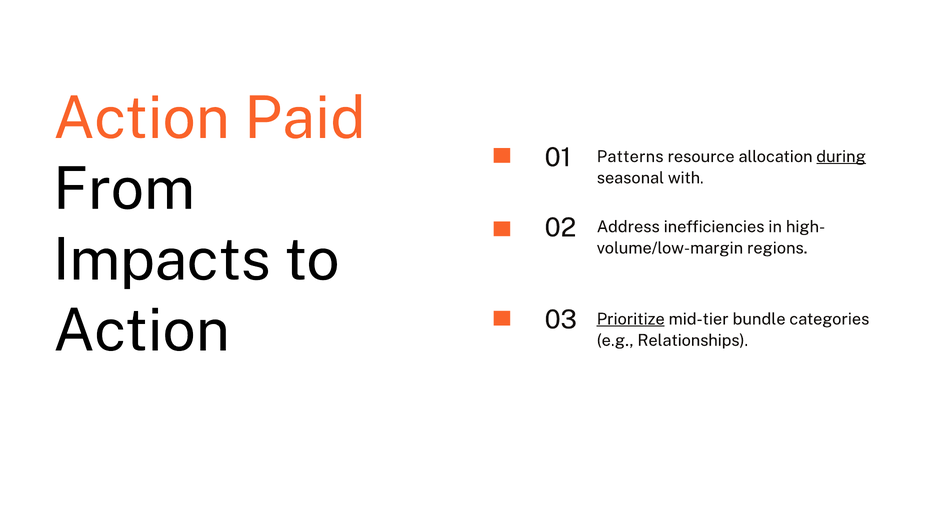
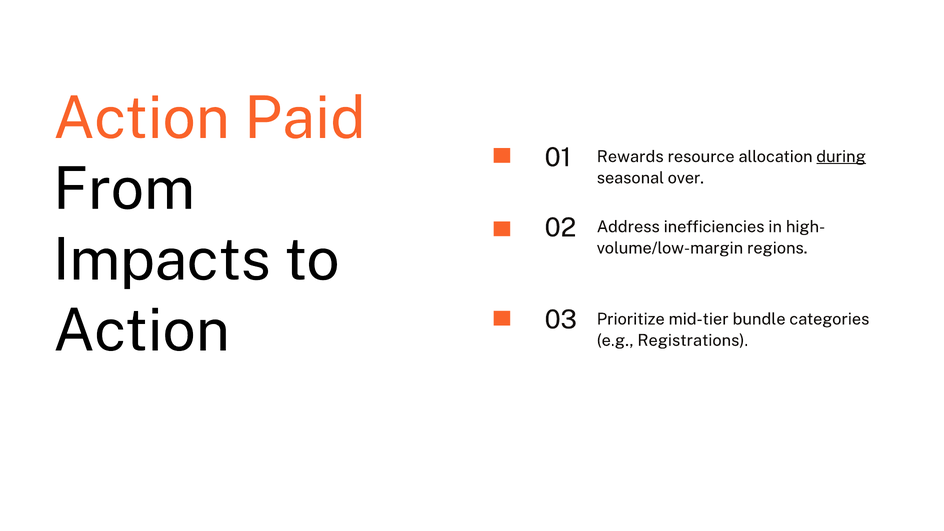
Patterns: Patterns -> Rewards (630, 157)
with: with -> over (686, 178)
Prioritize underline: present -> none (631, 319)
Relationships: Relationships -> Registrations (693, 340)
